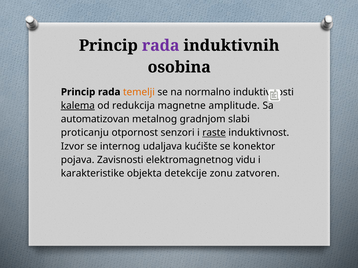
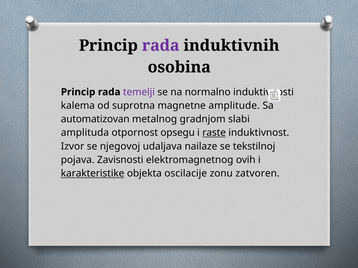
temelji colour: orange -> purple (139, 92)
kalema underline: present -> none (78, 106)
redukcija: redukcija -> suprotna (134, 106)
proticanju: proticanju -> amplituda (85, 133)
senzori: senzori -> opsegu (178, 133)
internog: internog -> njegovoj (120, 147)
kućište: kućište -> nailaze (201, 147)
konektor: konektor -> tekstilnoj (254, 147)
vidu: vidu -> ovih (246, 160)
karakteristike underline: none -> present (93, 174)
detekcije: detekcije -> oscilacije (186, 174)
